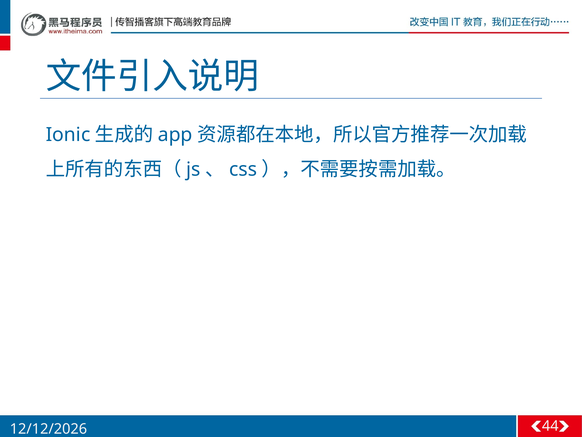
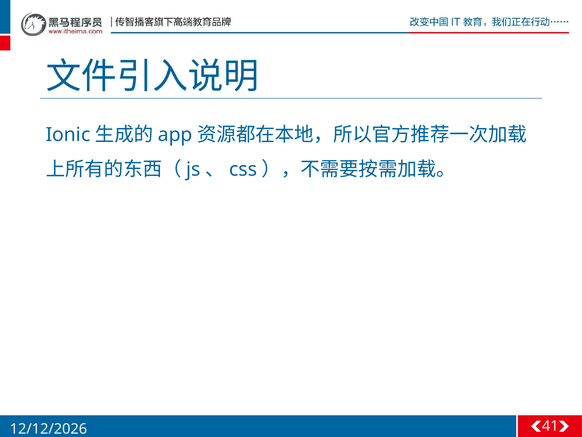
44: 44 -> 41 (550, 425)
